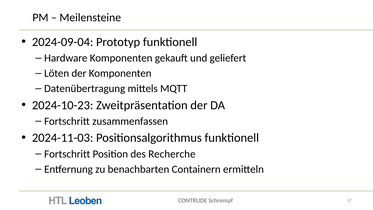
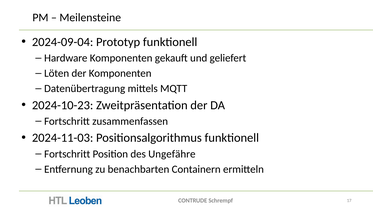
Recherche: Recherche -> Ungefähre (172, 154)
